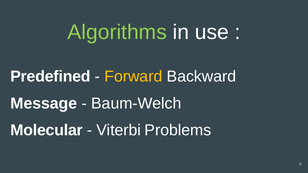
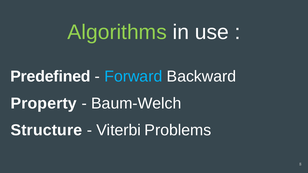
Forward colour: yellow -> light blue (133, 77)
Message: Message -> Property (44, 103)
Molecular: Molecular -> Structure (46, 130)
